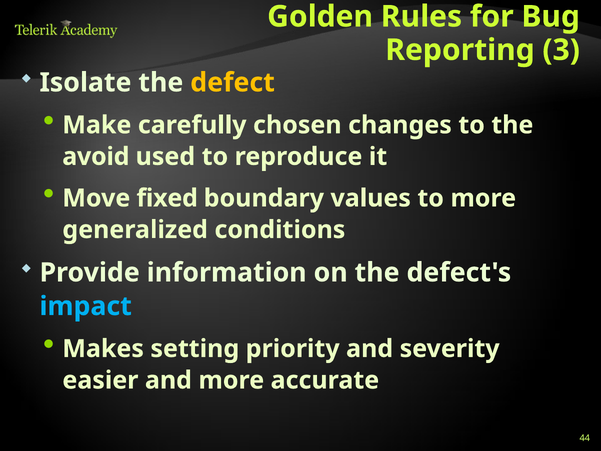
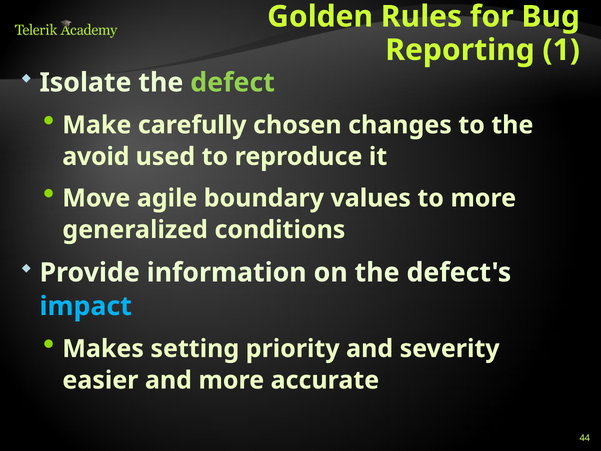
3: 3 -> 1 (561, 50)
defect colour: yellow -> light green (233, 83)
fixed: fixed -> agile (167, 198)
